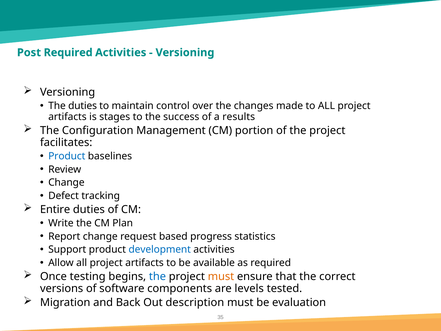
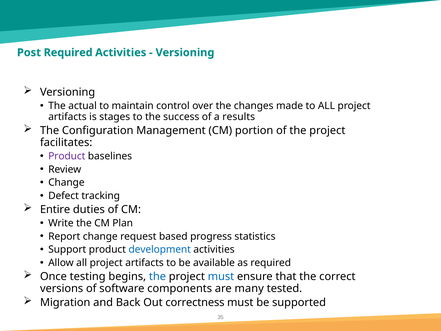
The duties: duties -> actual (83, 106)
Product colour: blue -> purple (67, 156)
must colour: orange -> blue (221, 276)
levels: levels -> many (249, 288)
description: description -> correctness (195, 302)
evaluation: evaluation -> supported (299, 302)
